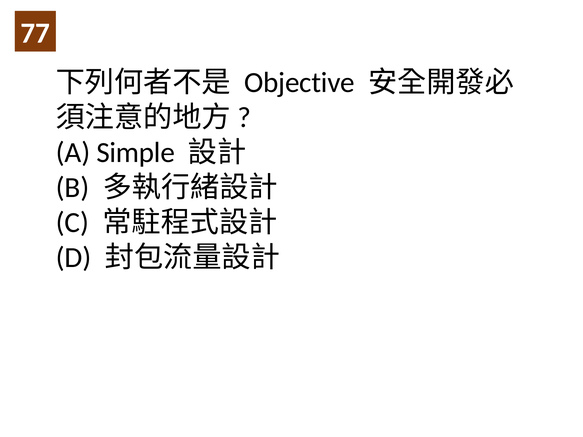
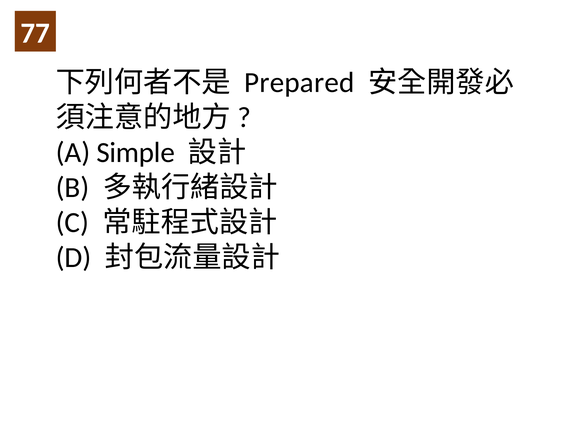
Objective: Objective -> Prepared (299, 83)
